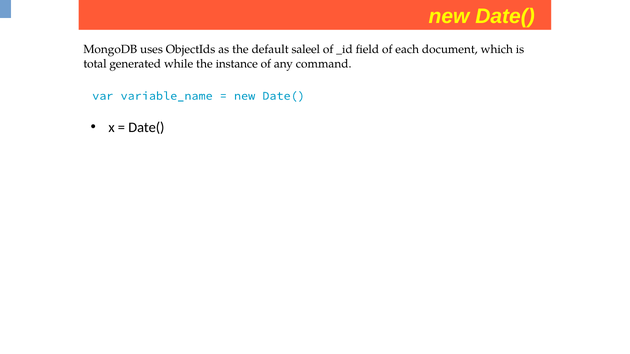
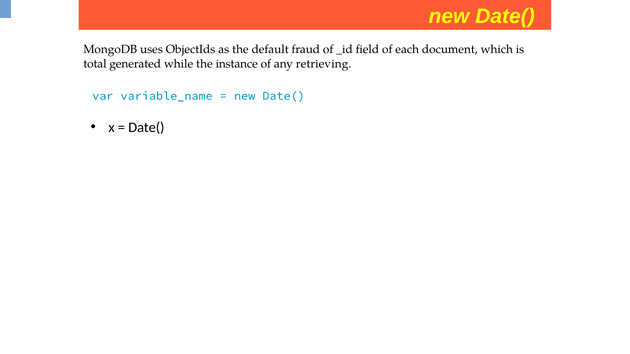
saleel: saleel -> fraud (306, 50)
command: command -> retrieving (324, 64)
